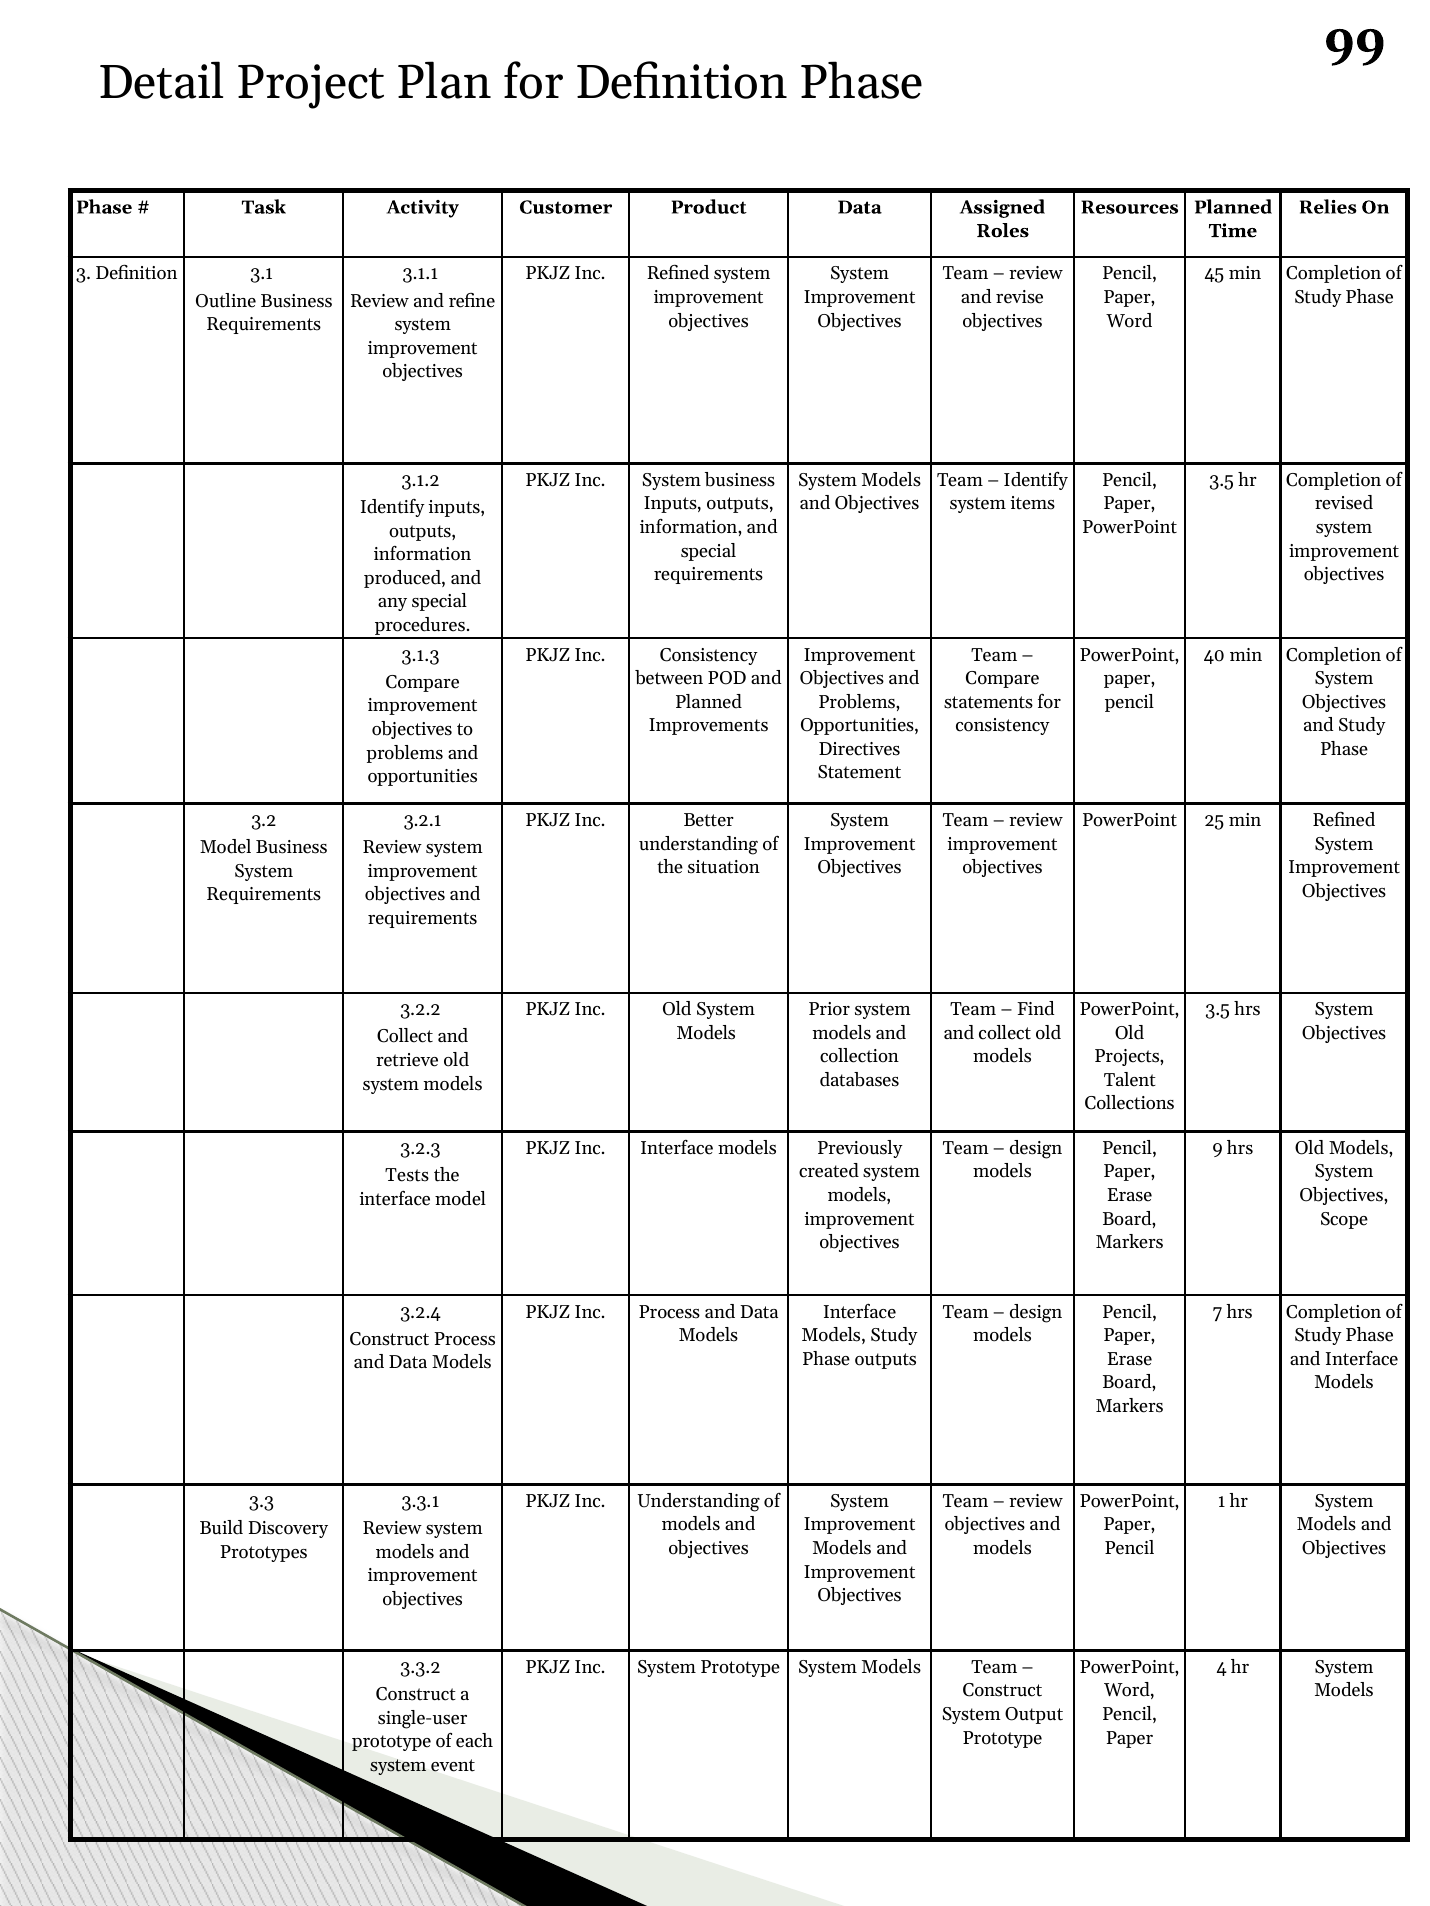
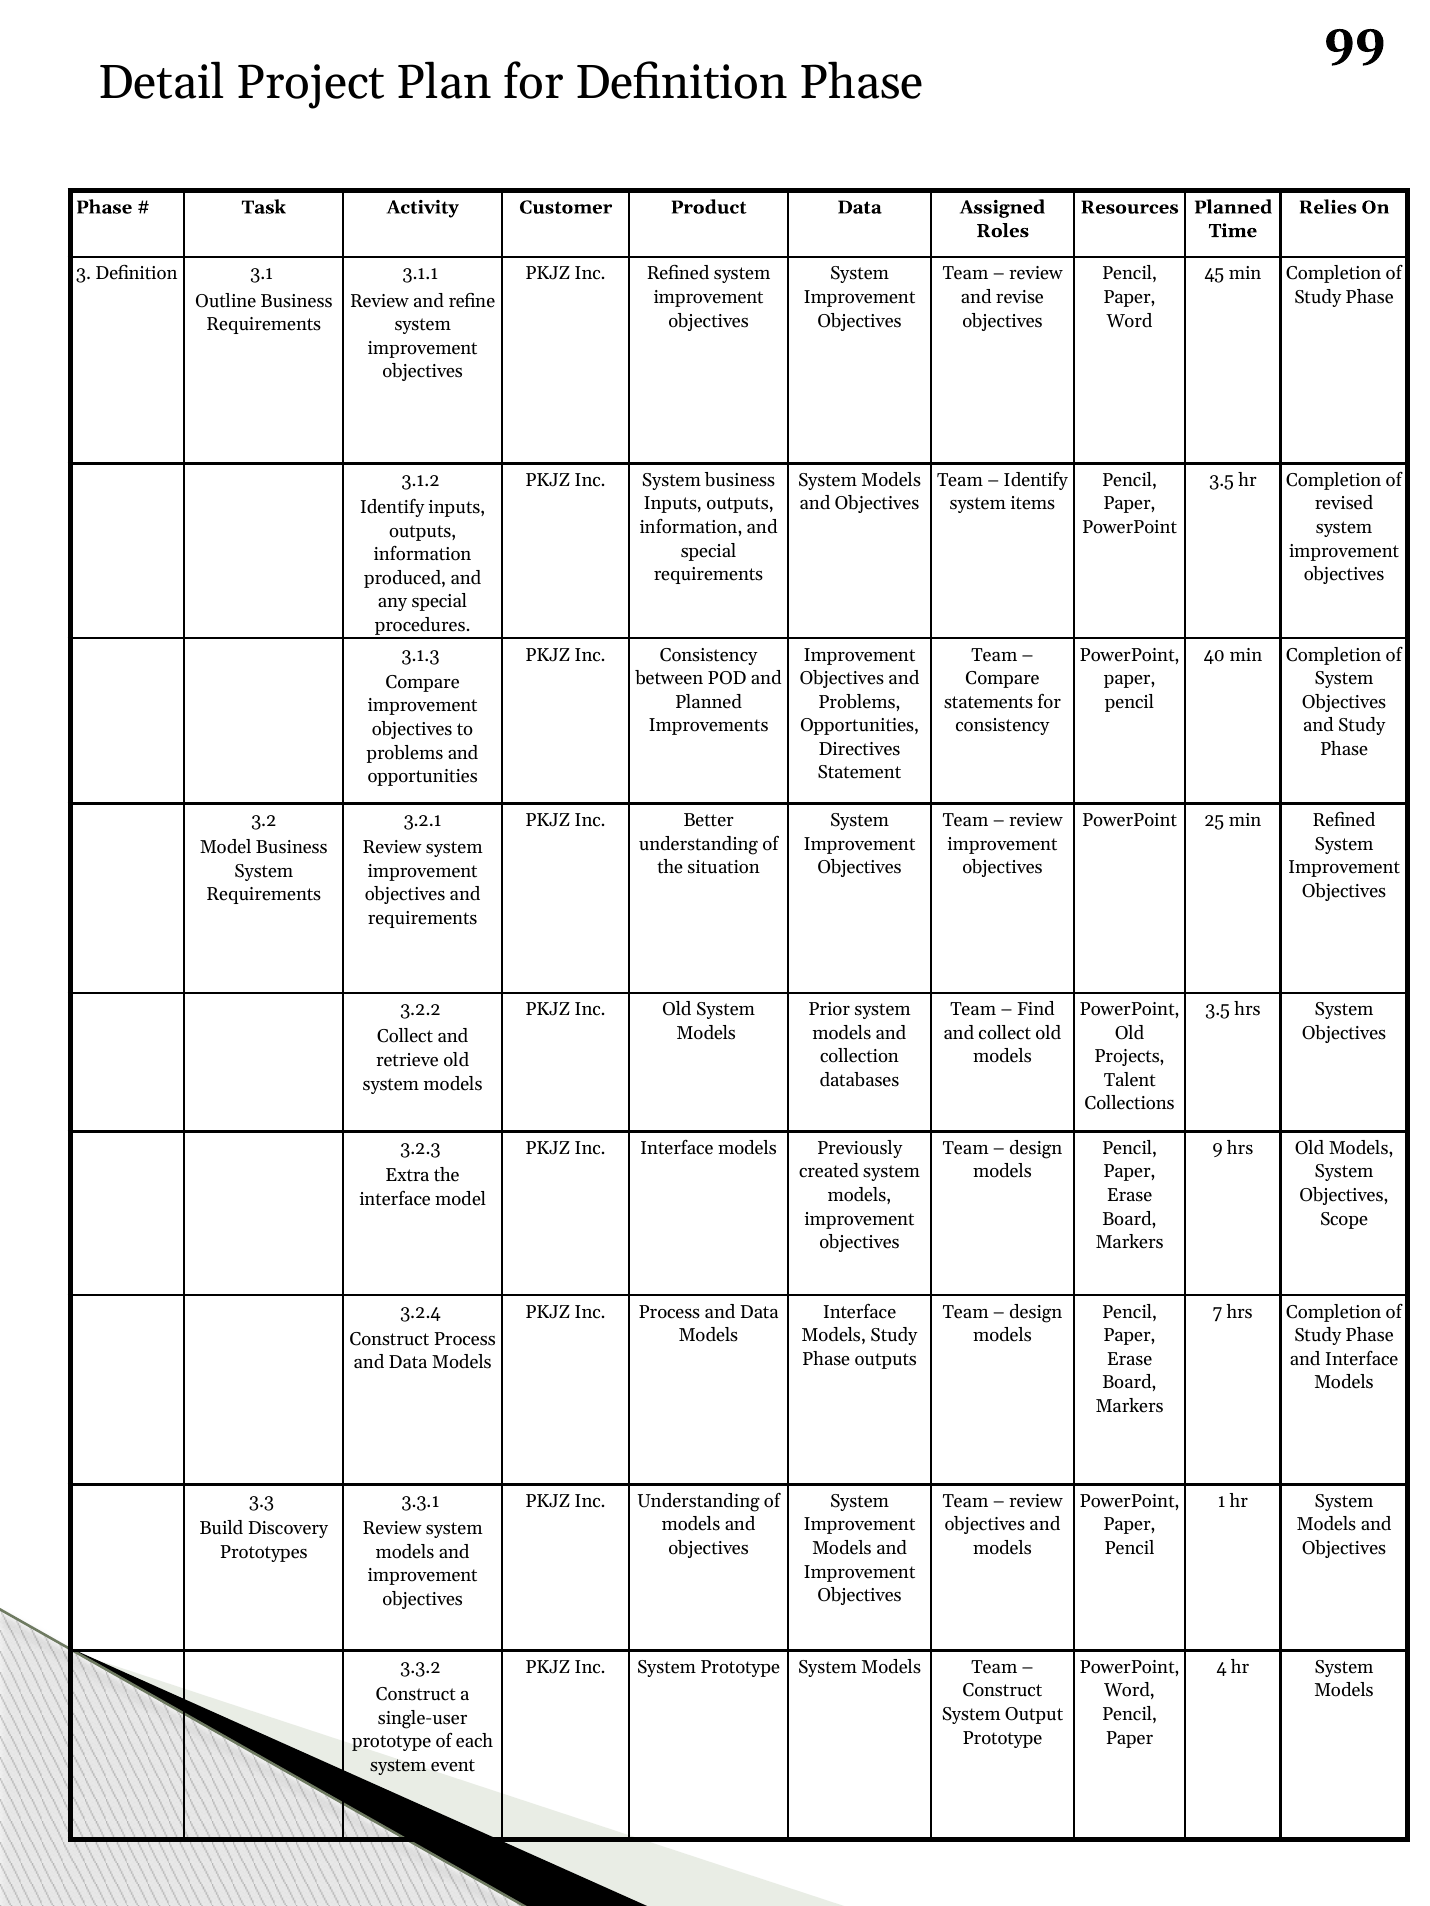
Tests: Tests -> Extra (407, 1176)
